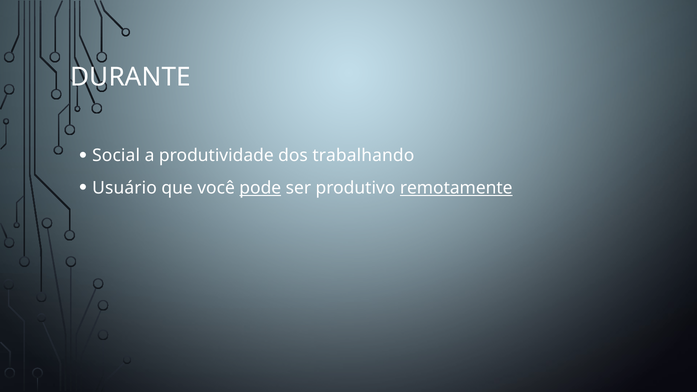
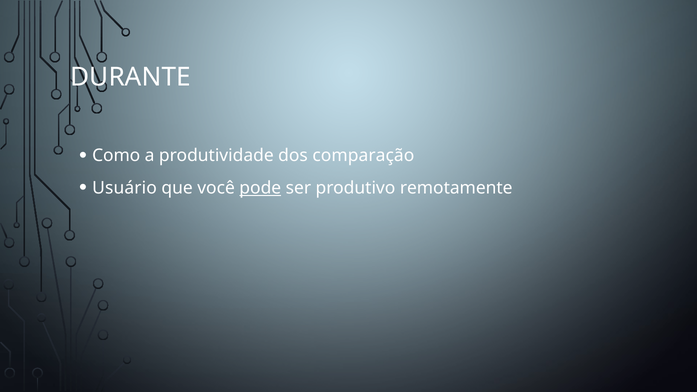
Social: Social -> Como (116, 156)
trabalhando: trabalhando -> comparação (363, 156)
remotamente underline: present -> none (456, 188)
